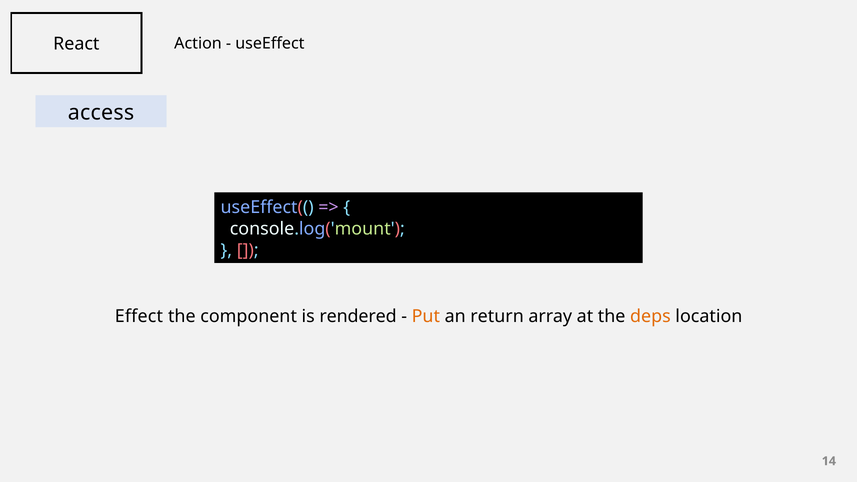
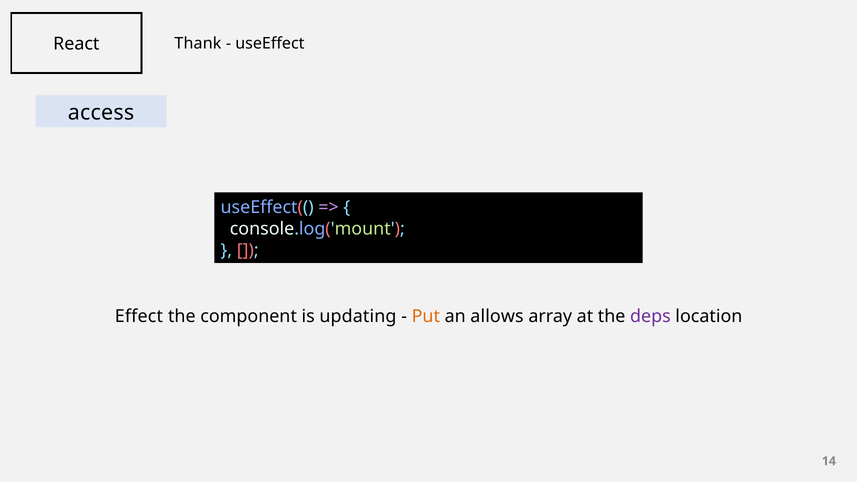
Action: Action -> Thank (198, 44)
rendered: rendered -> updating (358, 317)
return: return -> allows (497, 317)
deps colour: orange -> purple (650, 317)
